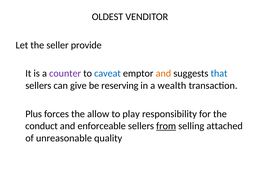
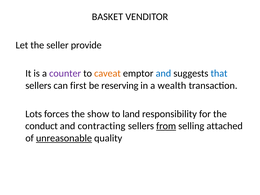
OLDEST: OLDEST -> BASKET (107, 17)
caveat colour: blue -> orange (107, 73)
and colour: orange -> blue (163, 73)
give: give -> first (78, 86)
Plus: Plus -> Lots (34, 114)
allow: allow -> show (98, 114)
play: play -> land (131, 114)
enforceable: enforceable -> contracting (102, 126)
unreasonable underline: none -> present (64, 138)
